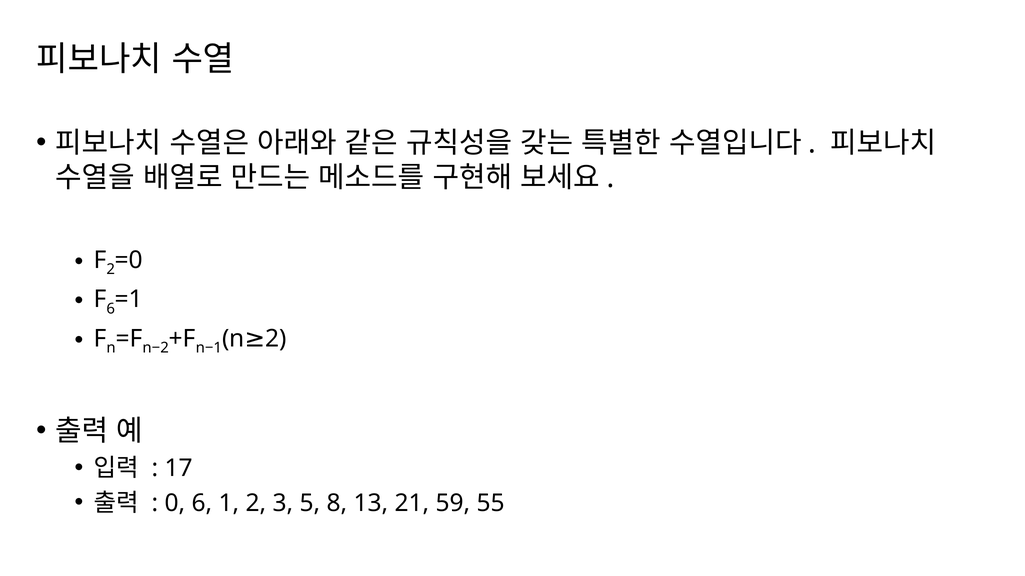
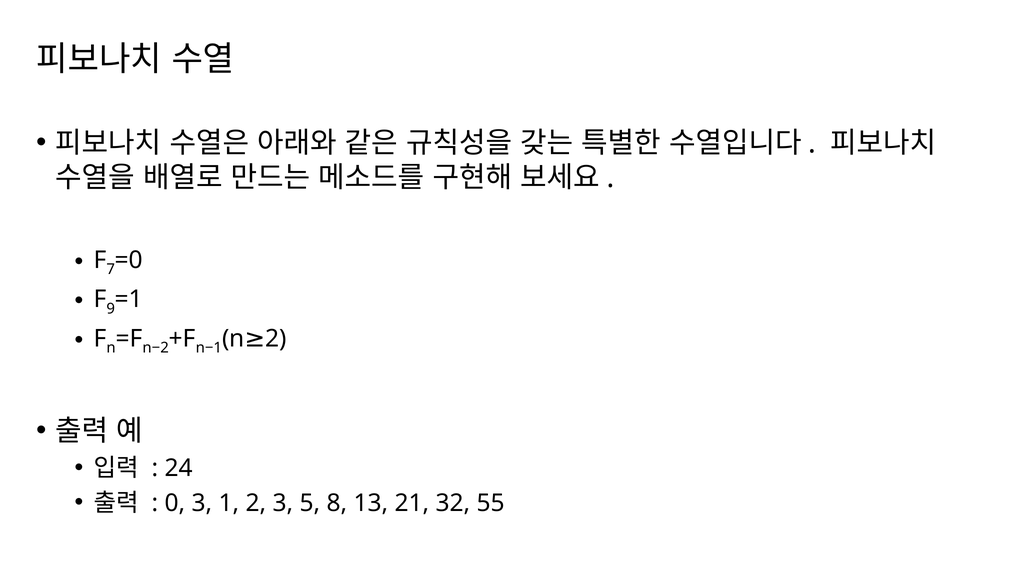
2: 2 -> 7 (111, 270)
6: 6 -> 9 (111, 309)
17: 17 -> 24 (179, 469)
0 6: 6 -> 3 (202, 503)
59: 59 -> 32 (453, 503)
